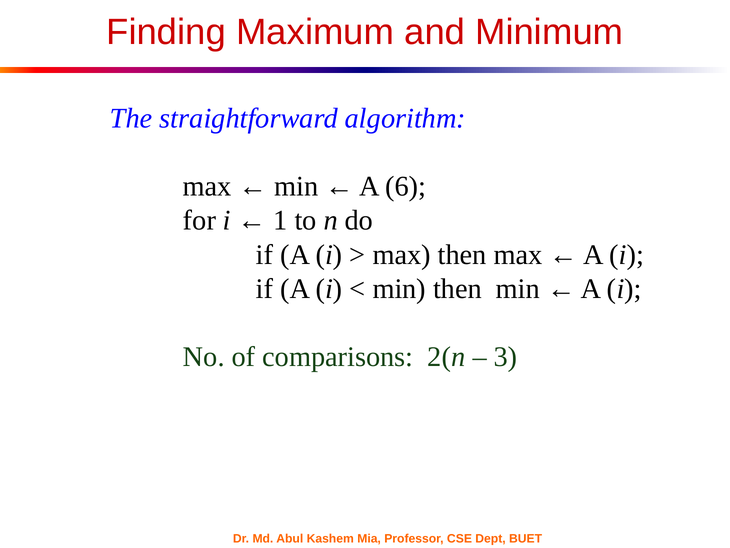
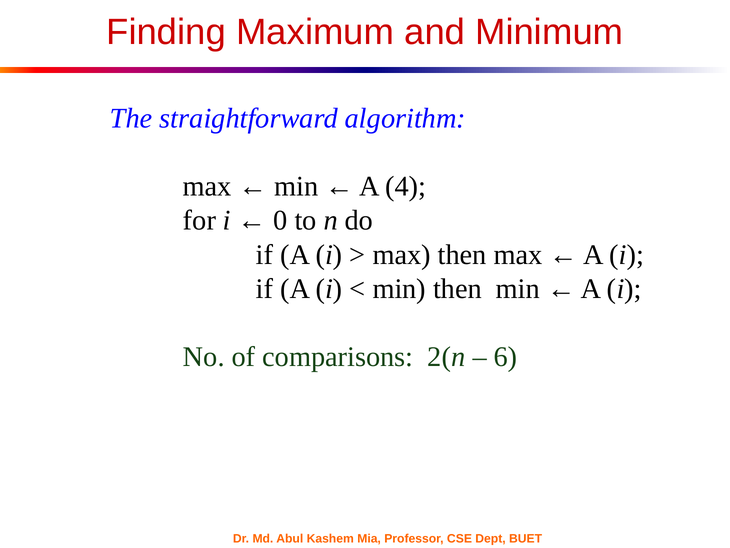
6: 6 -> 4 (406, 186)
1: 1 -> 0 (280, 220)
3: 3 -> 6 (506, 357)
